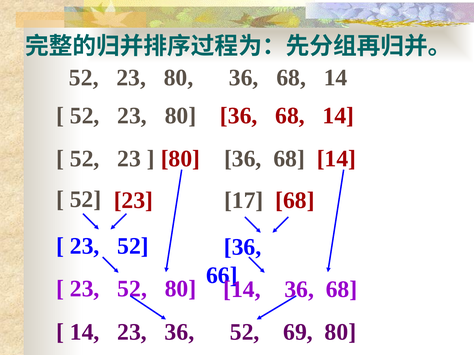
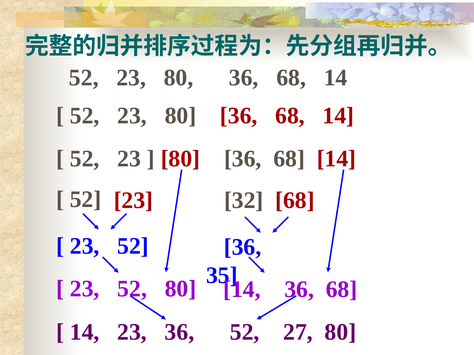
17: 17 -> 32 (244, 201)
66: 66 -> 35 (222, 276)
69: 69 -> 27 (298, 333)
